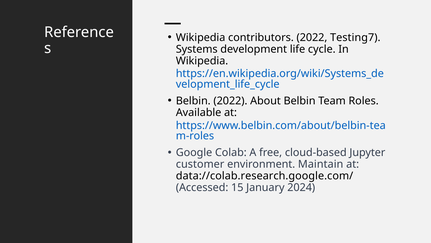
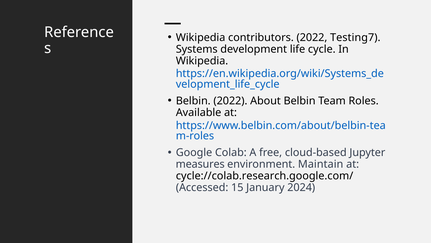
customer: customer -> measures (200, 164)
data://colab.research.google.com/: data://colab.research.google.com/ -> cycle://colab.research.google.com/ (265, 175)
